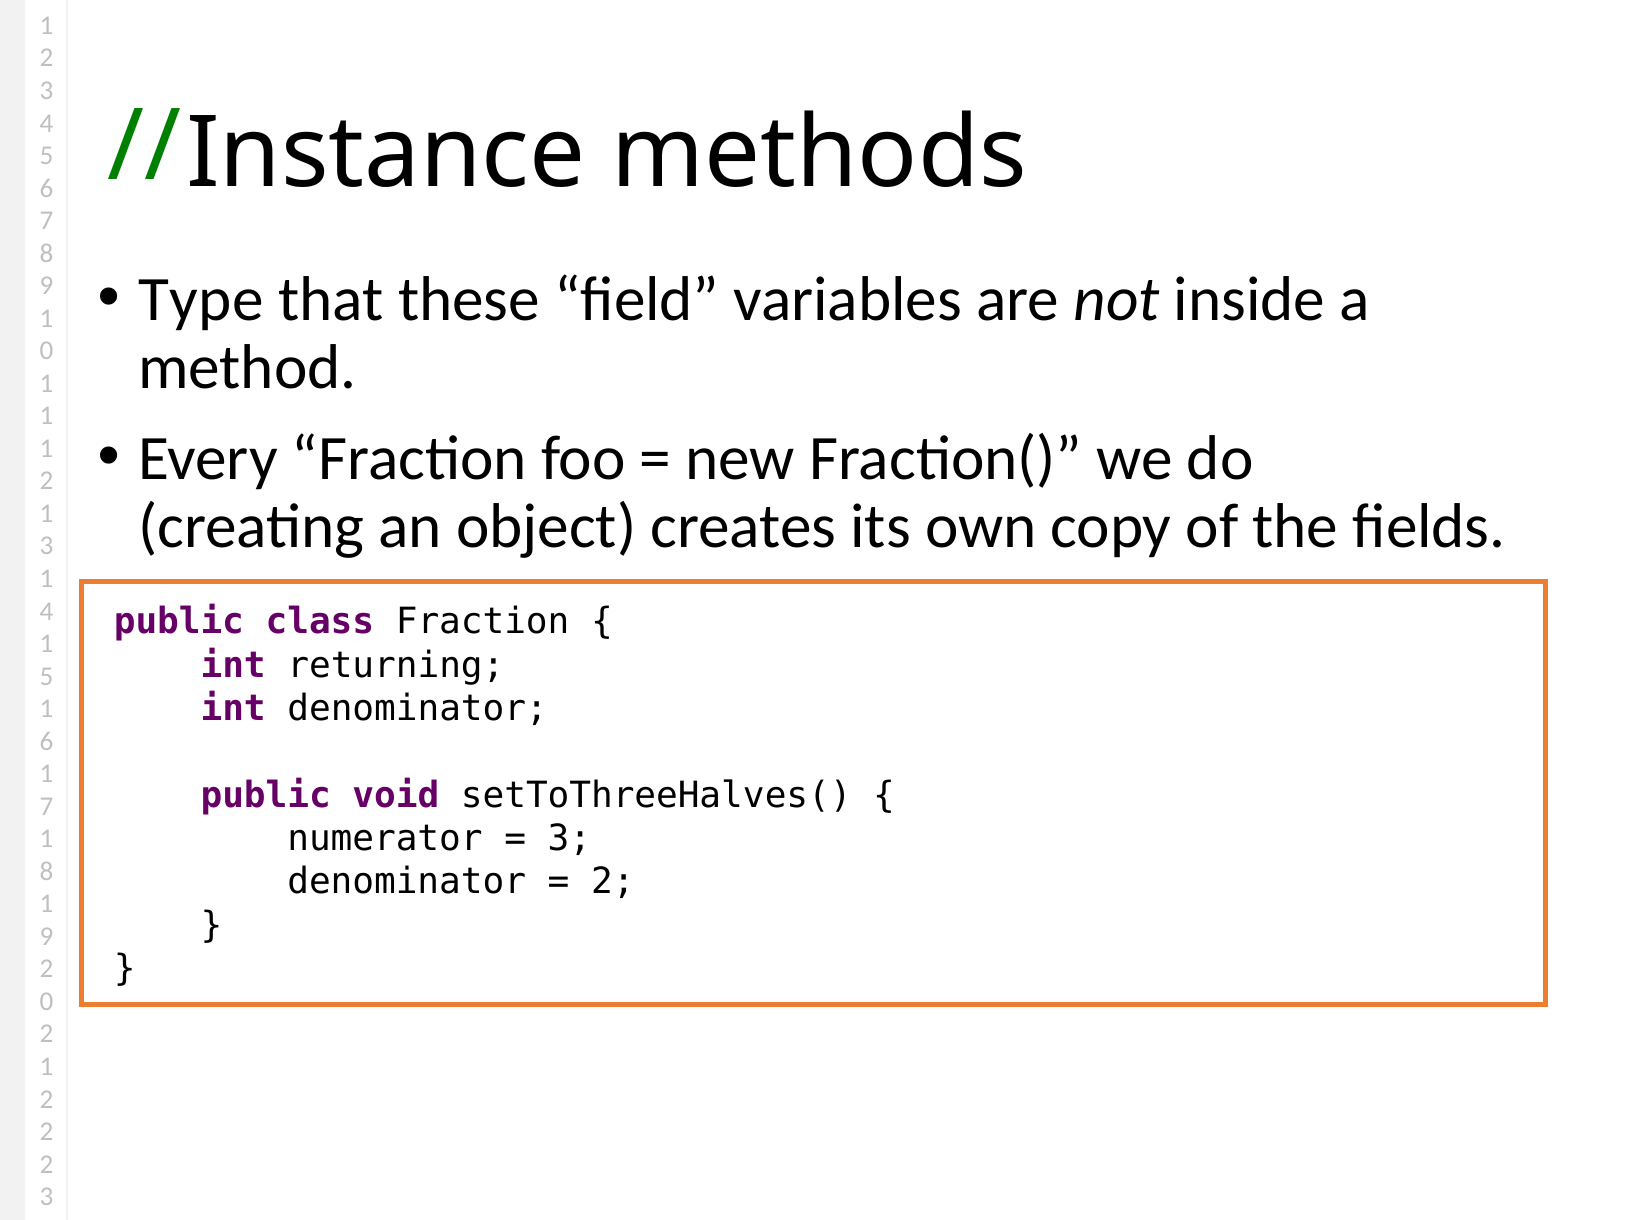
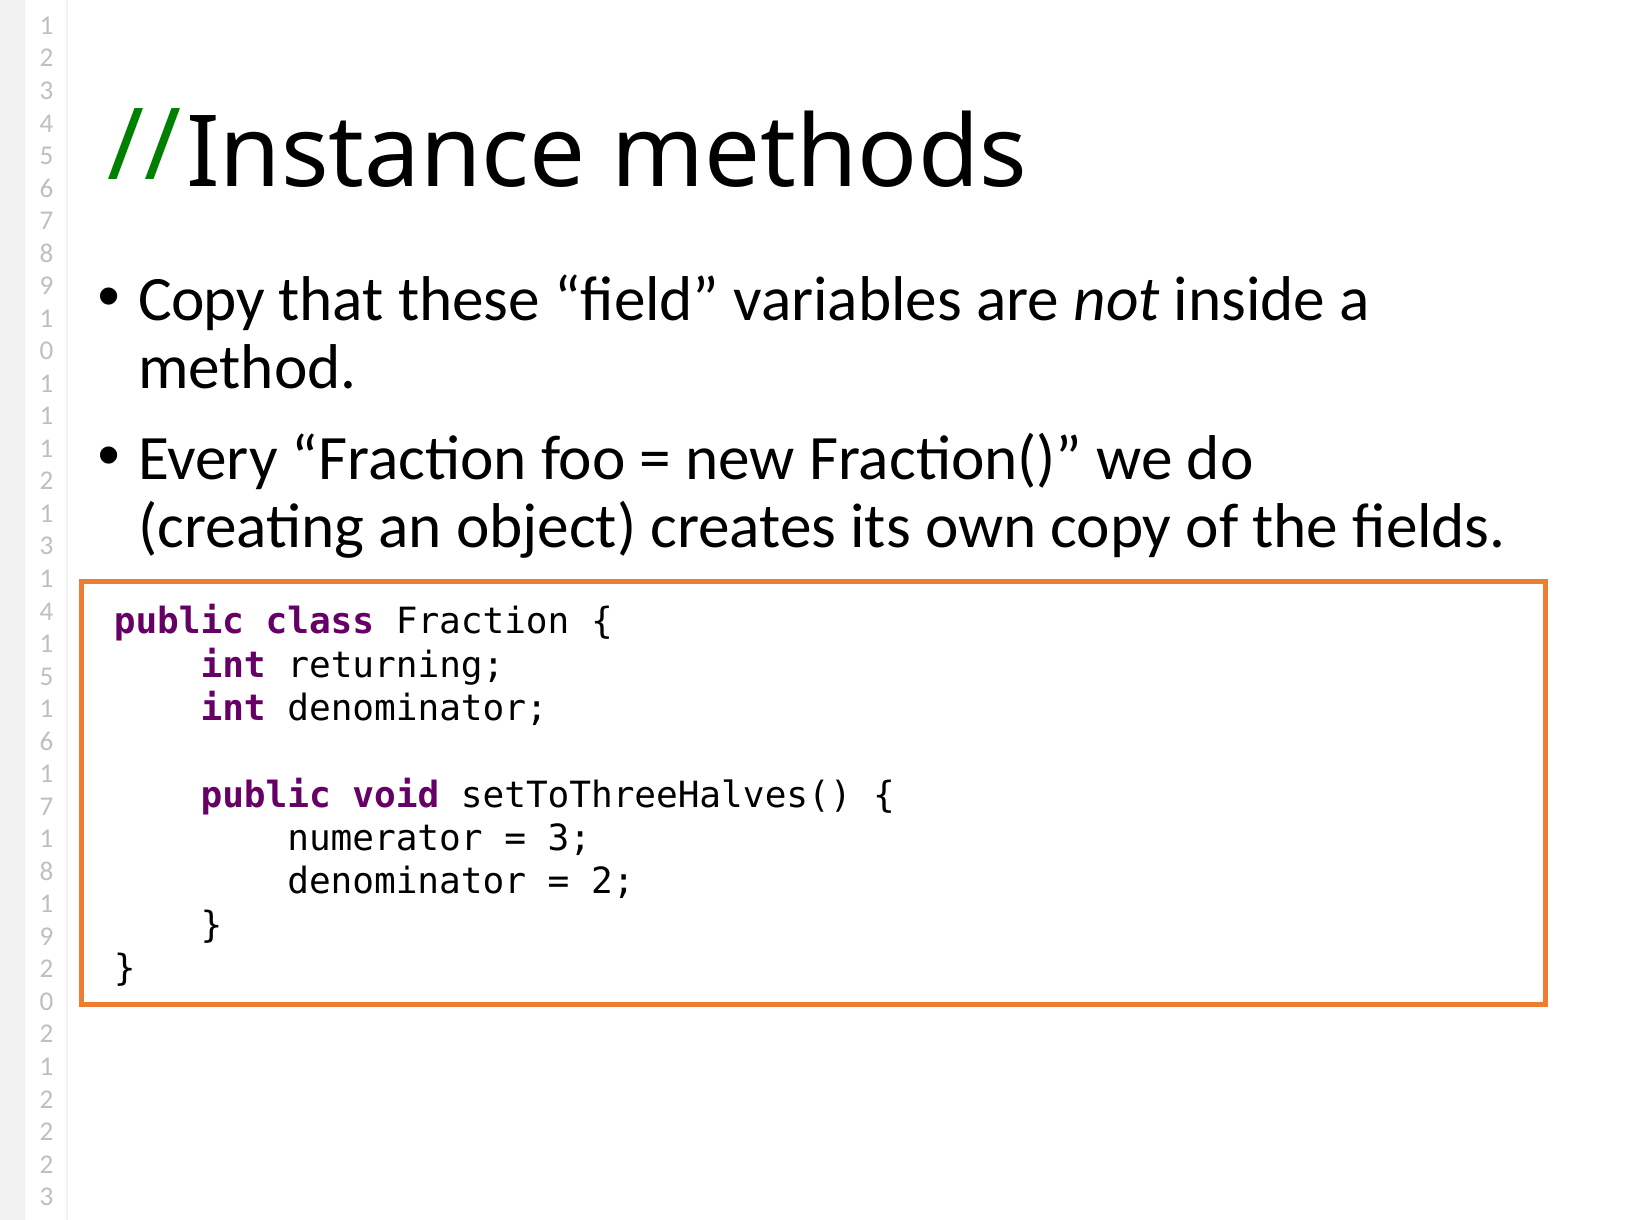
Type: Type -> Copy (202, 299)
